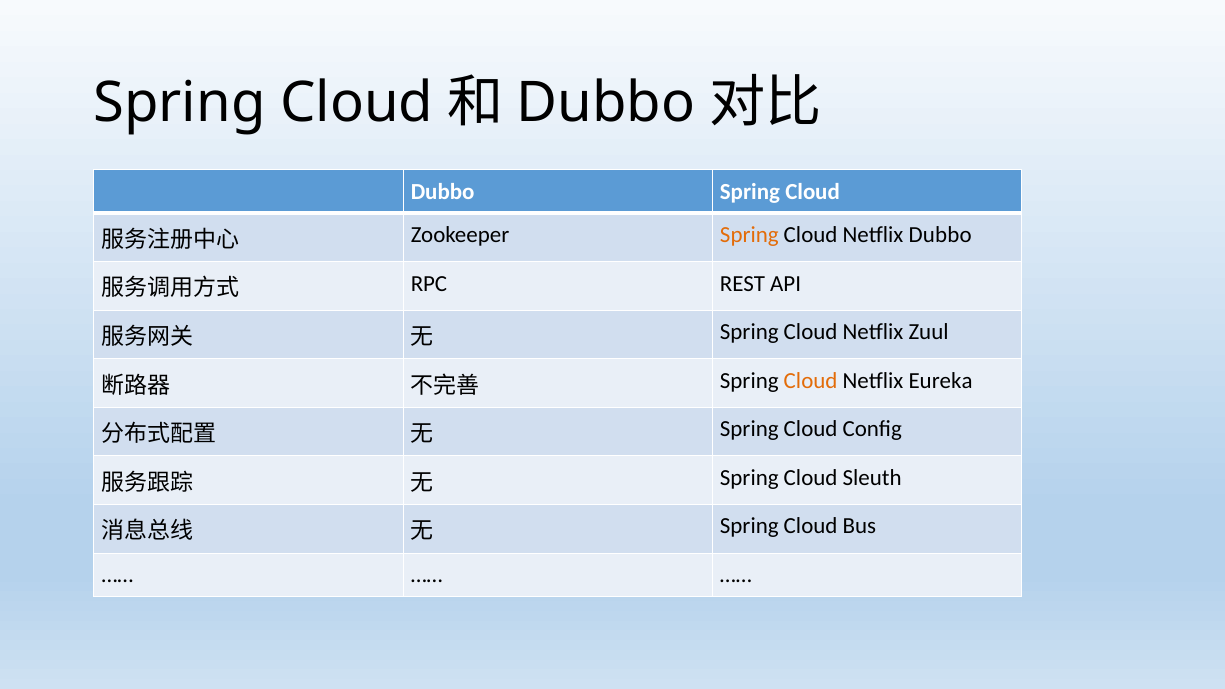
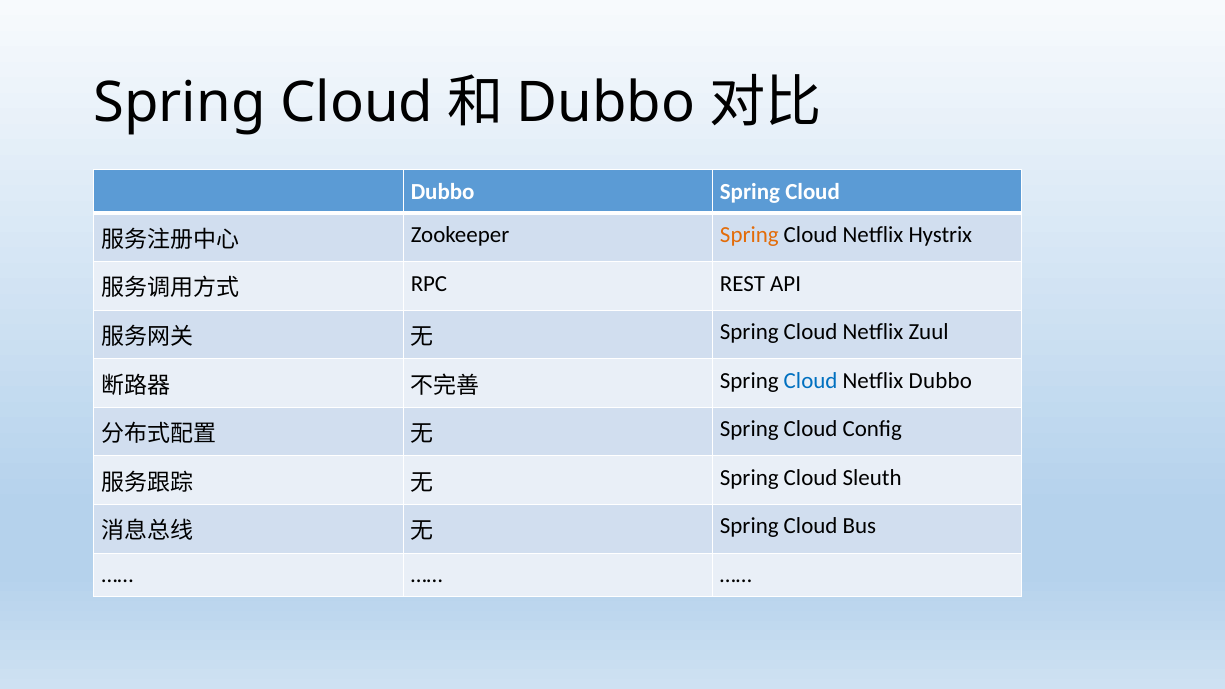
Netflix Dubbo: Dubbo -> Hystrix (940, 235)
Cloud colour: orange -> blue (811, 381)
Netflix Eureka: Eureka -> Dubbo (940, 381)
